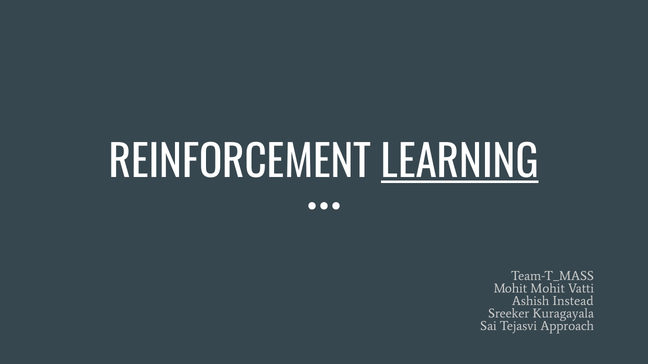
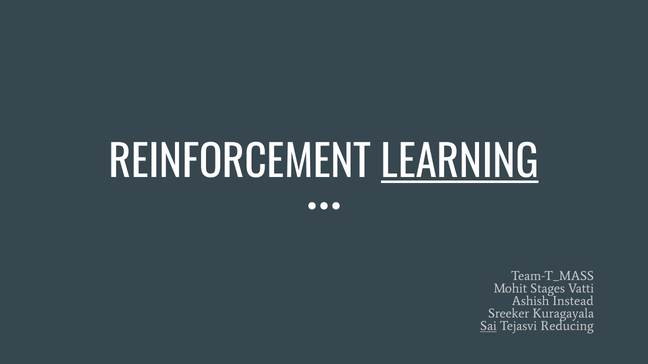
Mohit Mohit: Mohit -> Stages (548, 289)
Sai underline: none -> present (488, 327)
Approach: Approach -> Reducing (567, 327)
